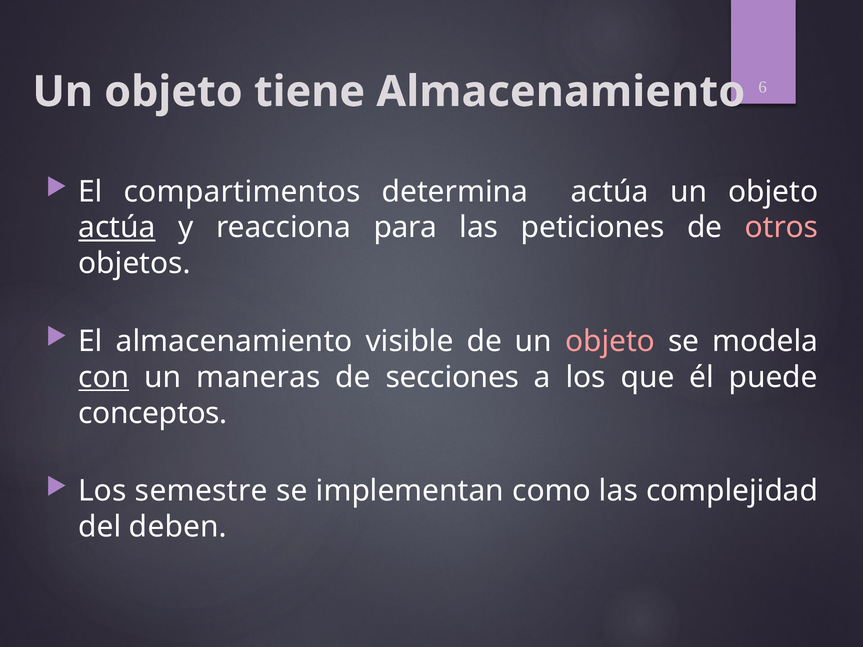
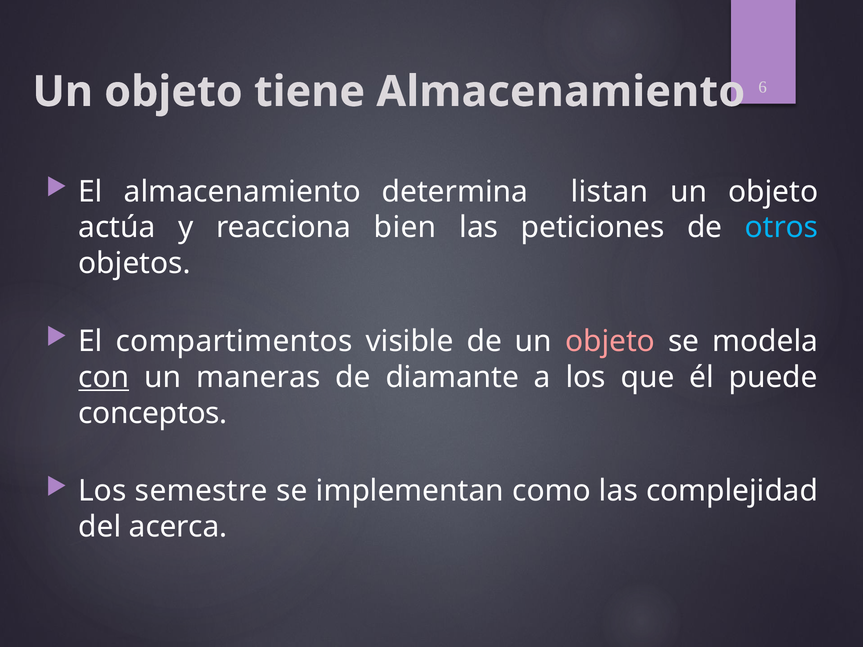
El compartimentos: compartimentos -> almacenamiento (242, 192)
determina actúa: actúa -> listan (610, 192)
actúa underline: present -> none (117, 228)
para: para -> bien (405, 228)
otros colour: pink -> light blue (782, 228)
El almacenamiento: almacenamiento -> compartimentos (234, 341)
secciones: secciones -> diamante (452, 377)
deben: deben -> acerca (178, 527)
